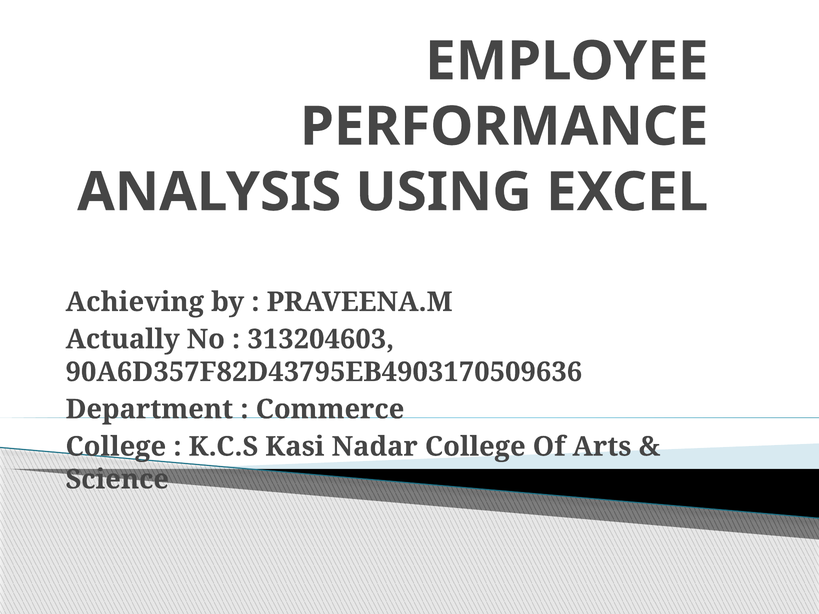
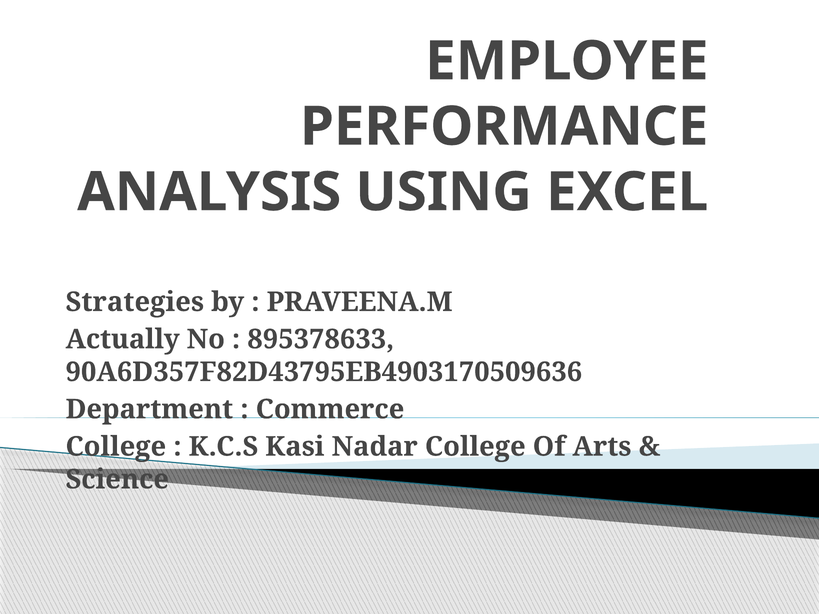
Achieving: Achieving -> Strategies (135, 302)
313204603: 313204603 -> 895378633 (321, 339)
